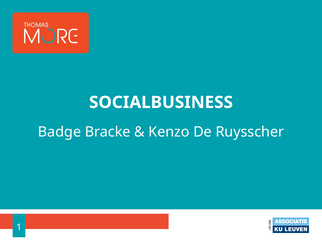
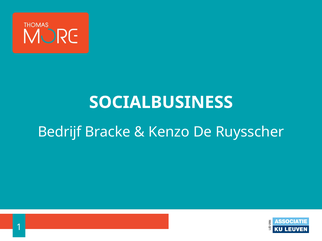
Badge: Badge -> Bedrijf (60, 132)
